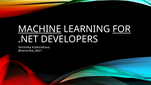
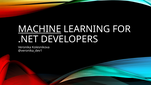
FOR underline: present -> none (122, 29)
